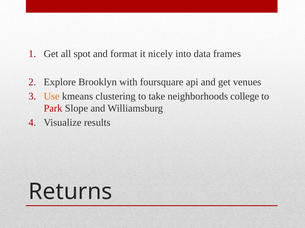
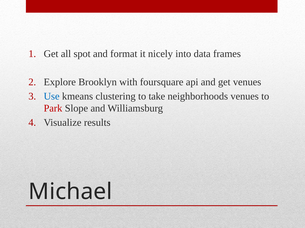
Use colour: orange -> blue (52, 97)
neighborhoods college: college -> venues (245, 97)
Returns: Returns -> Michael (70, 192)
